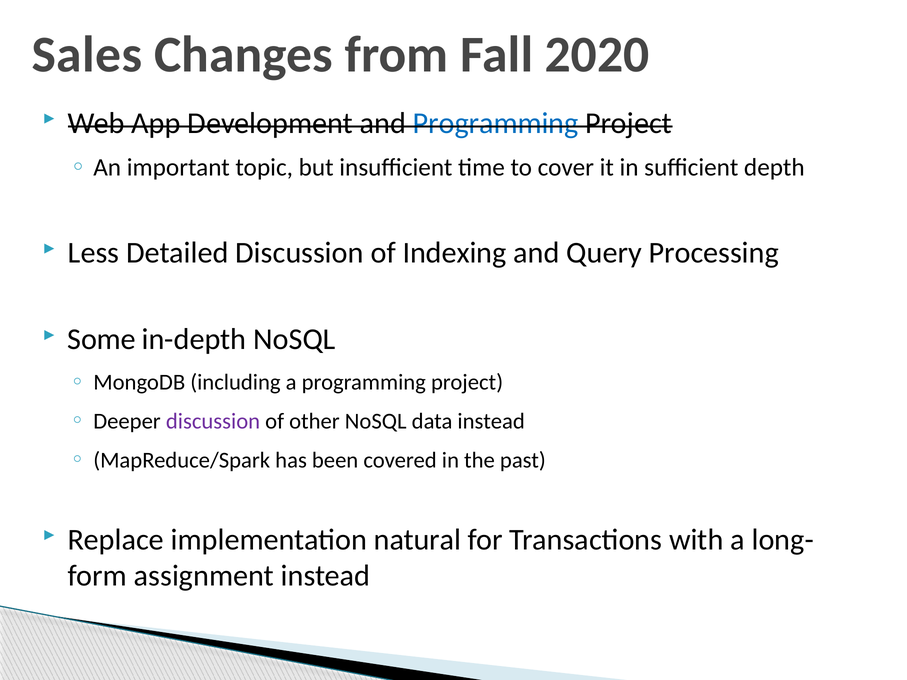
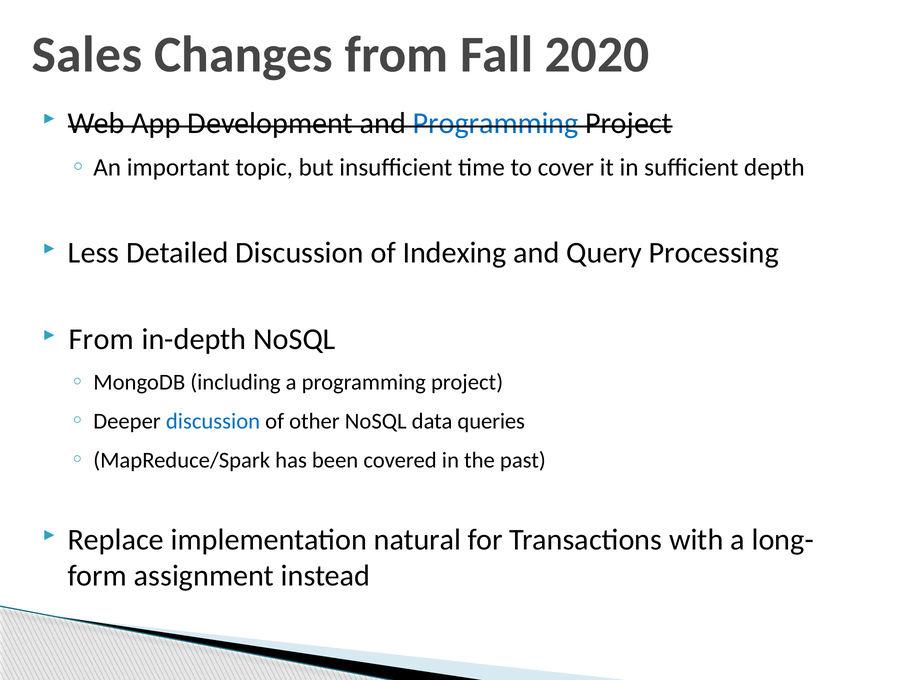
Some: Some -> From (101, 340)
discussion colour: purple -> blue (213, 421)
data instead: instead -> queries (491, 421)
